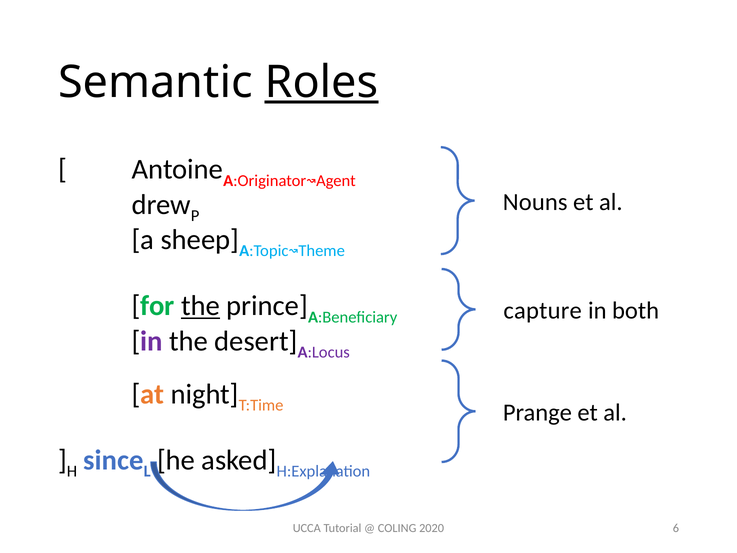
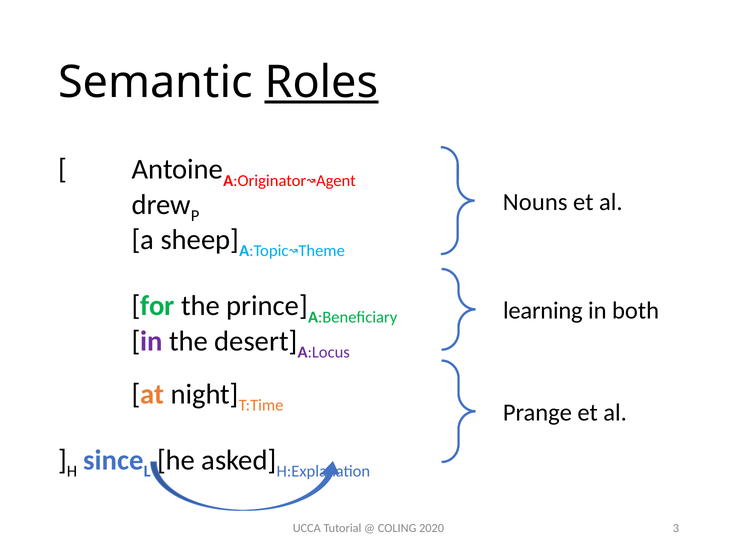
the underline: present -> none (200, 306)
capture: capture -> learning (543, 311)
6: 6 -> 3 (676, 528)
